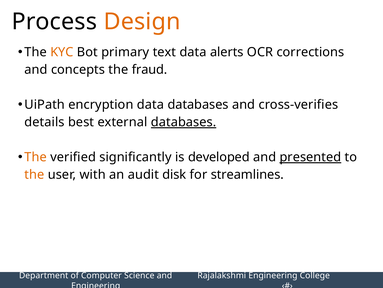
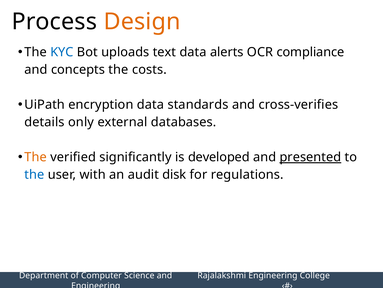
KYC colour: orange -> blue (62, 52)
primary: primary -> uploads (125, 52)
corrections: corrections -> compliance (310, 52)
fraud: fraud -> costs (149, 70)
data databases: databases -> standards (198, 104)
best: best -> only (81, 122)
databases underline: present -> none (184, 122)
the colour: orange -> blue (34, 174)
streamlines: streamlines -> regulations (247, 174)
